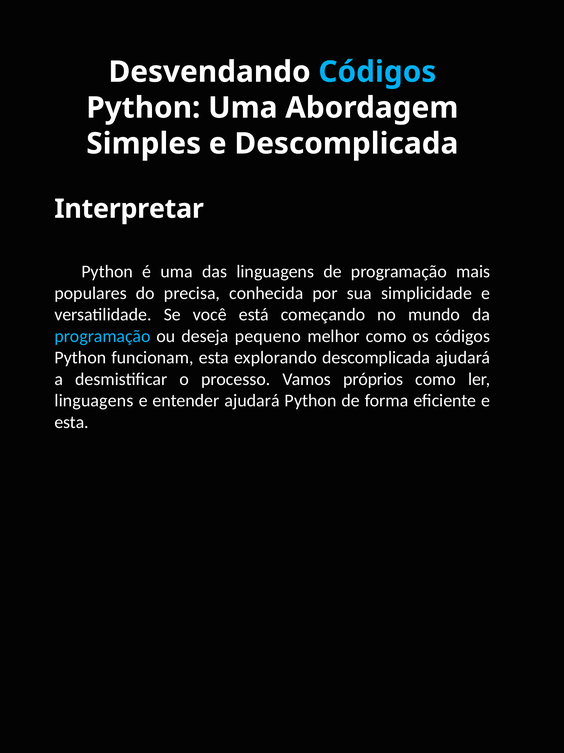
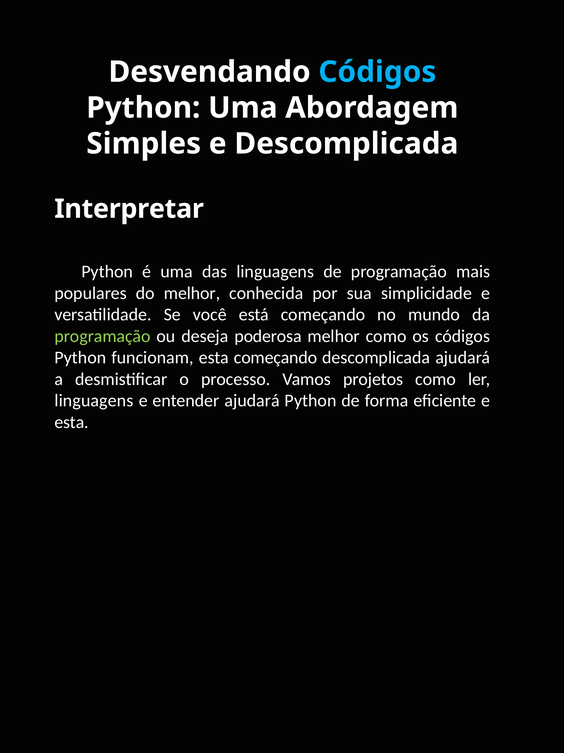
do precisa: precisa -> melhor (192, 293)
programação colour: light blue -> light green (102, 336)
pequeno: pequeno -> poderosa (268, 336)
esta explorando: explorando -> começando (276, 357)
próprios: próprios -> projetos (373, 379)
